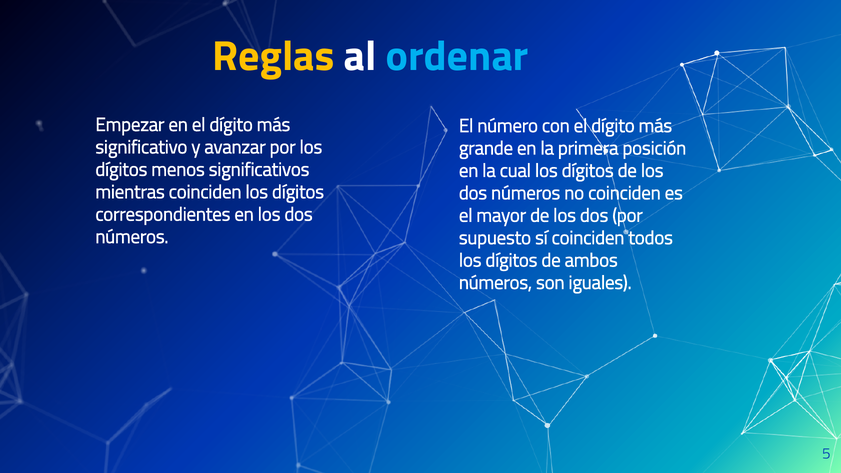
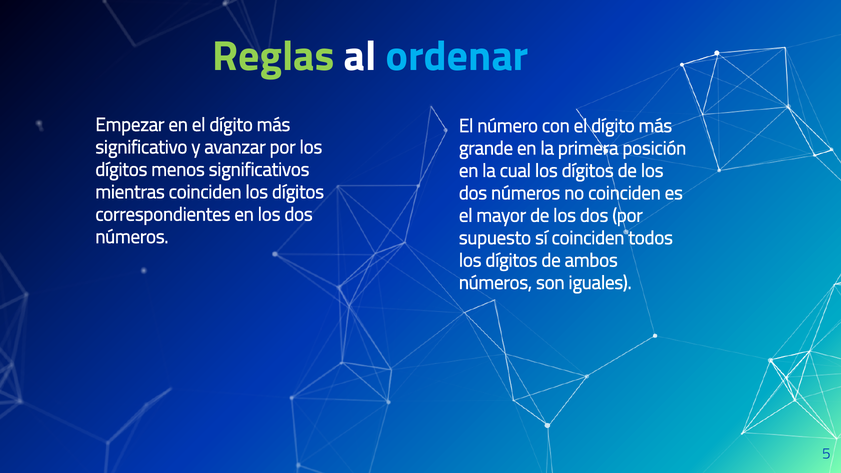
Reglas colour: yellow -> light green (273, 57)
